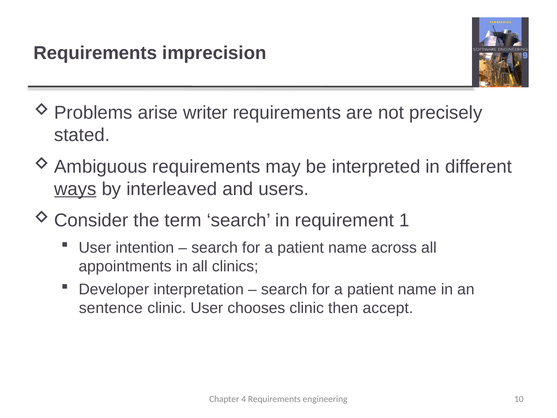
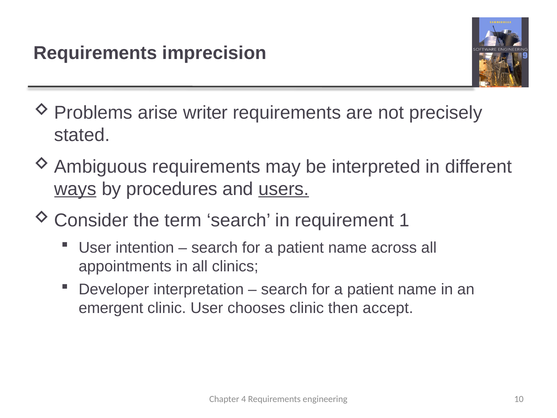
interleaved: interleaved -> procedures (172, 189)
users underline: none -> present (284, 189)
sentence: sentence -> emergent (111, 308)
